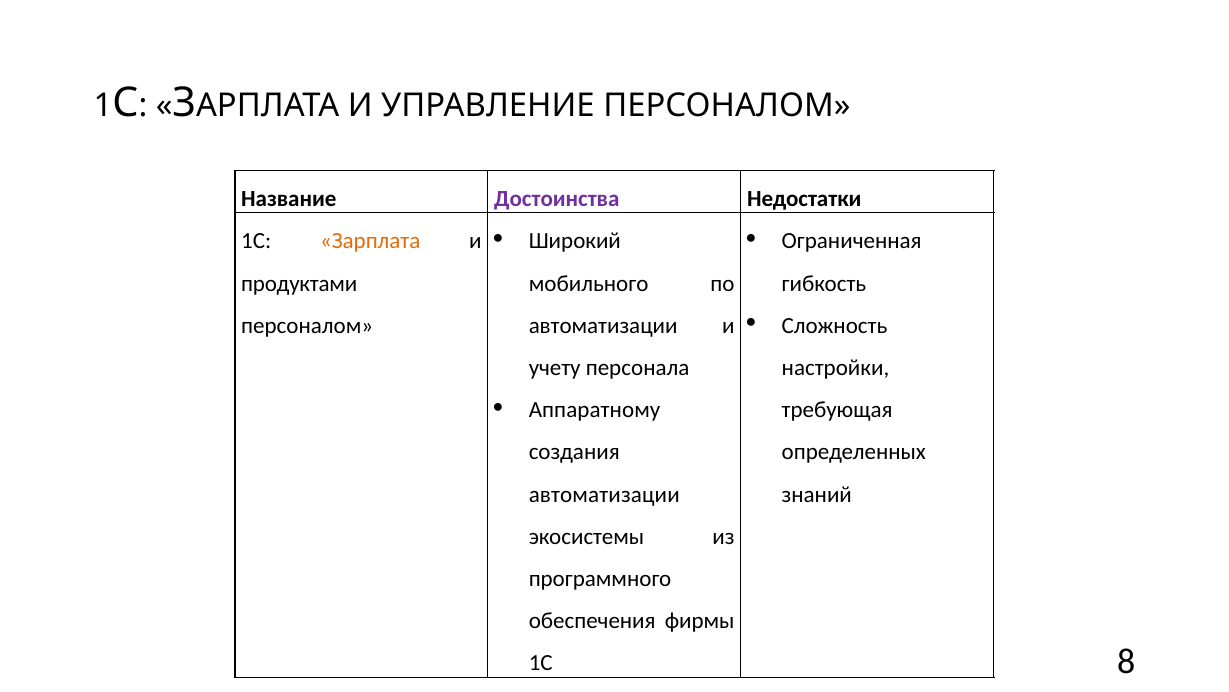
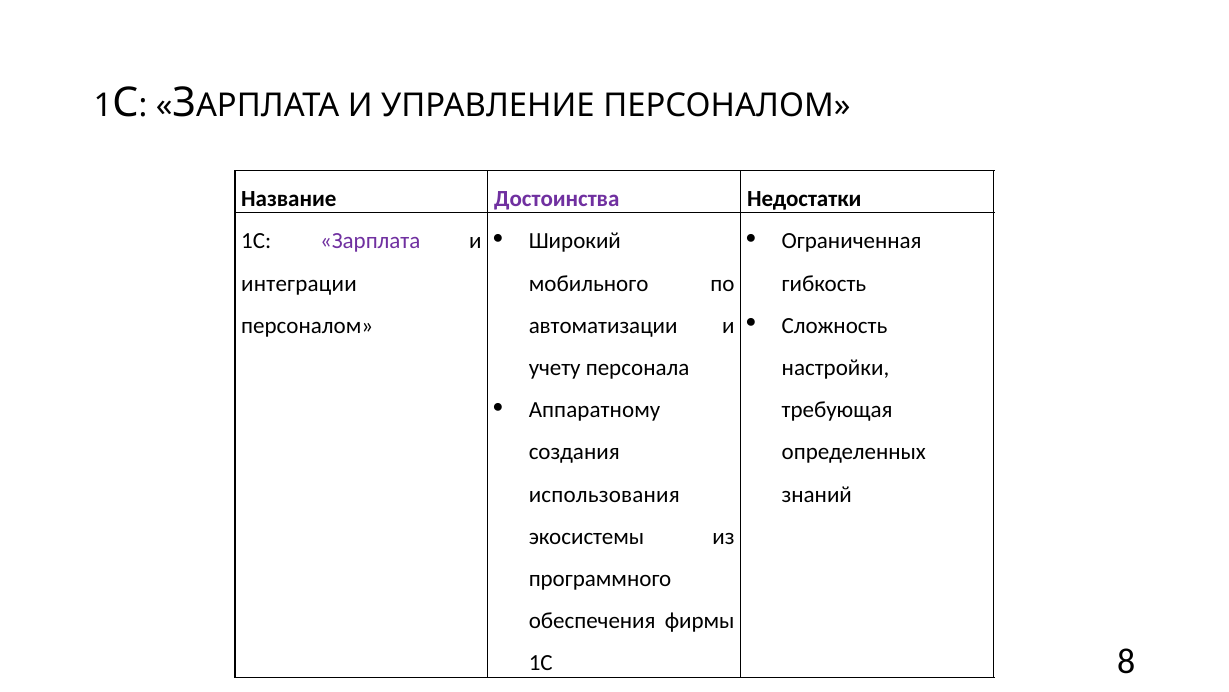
Зарплата colour: orange -> purple (370, 241)
продуктами: продуктами -> интеграции (299, 283)
автоматизации: автоматизации -> использования (604, 494)
